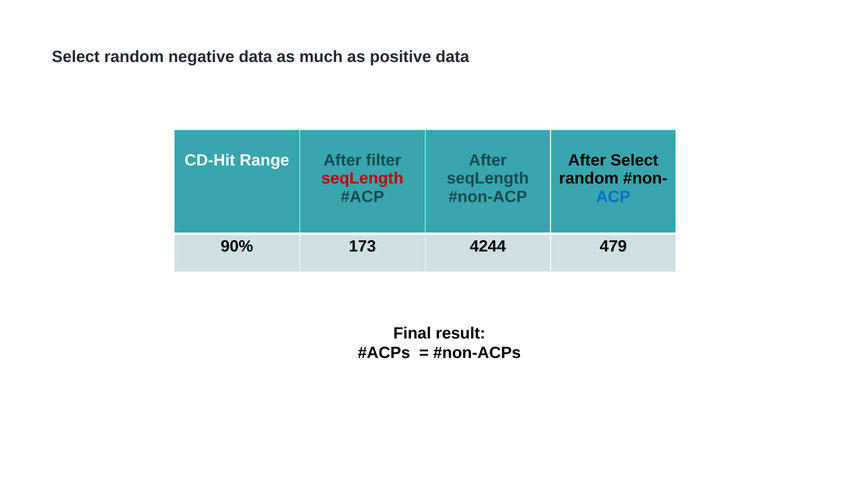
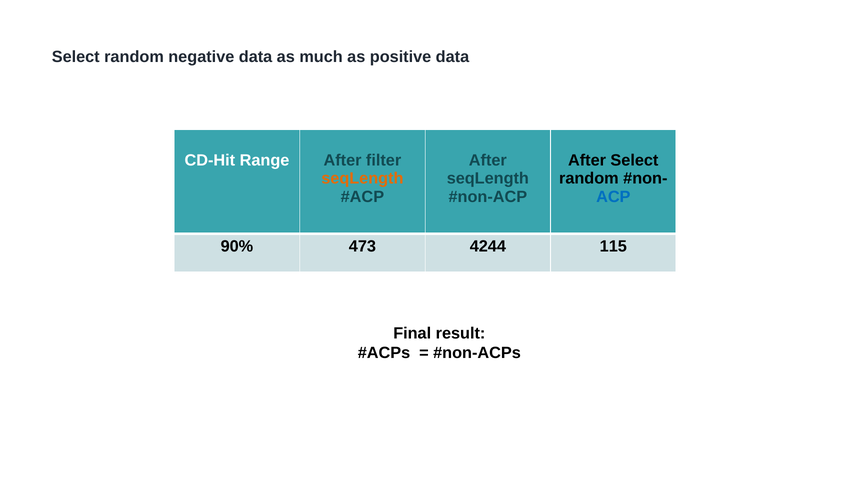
seqLength colour: red -> orange (362, 179)
173: 173 -> 473 (362, 246)
479: 479 -> 115 (613, 246)
